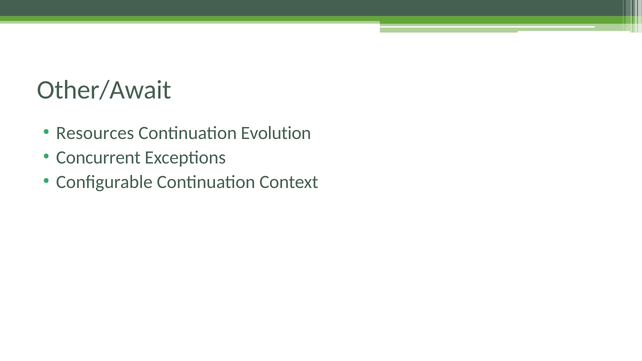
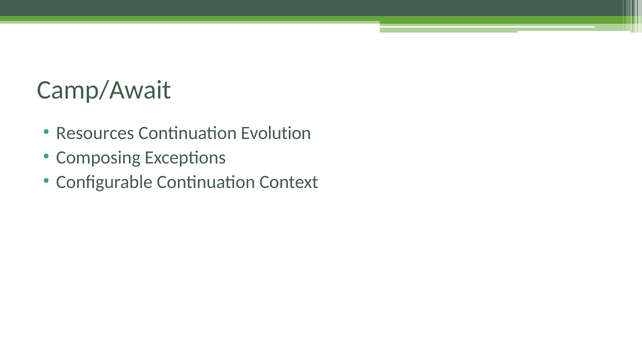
Other/Await: Other/Await -> Camp/Await (104, 90)
Concurrent: Concurrent -> Composing (98, 158)
